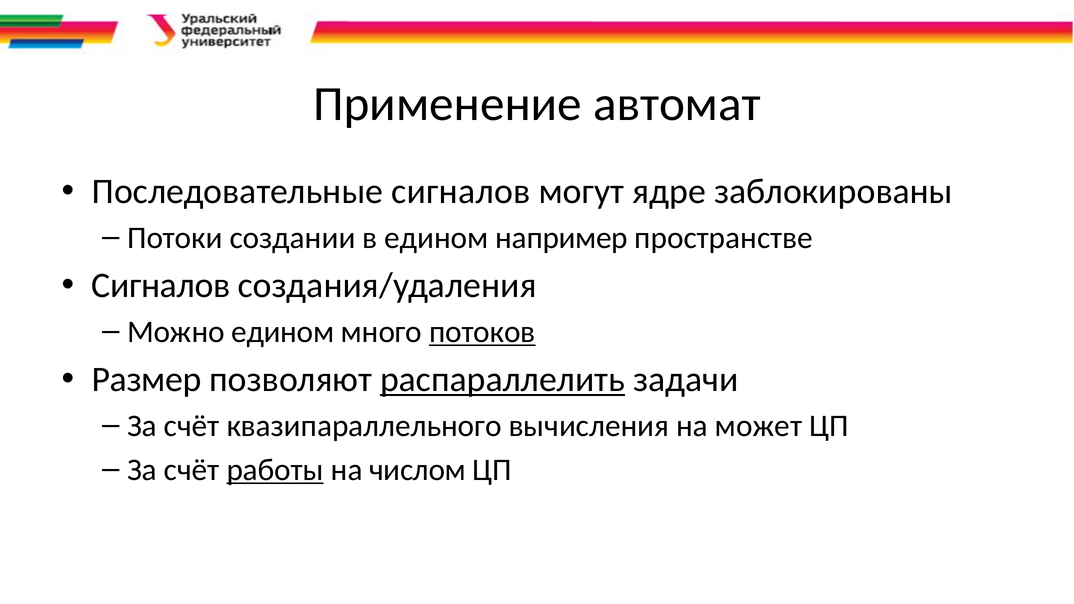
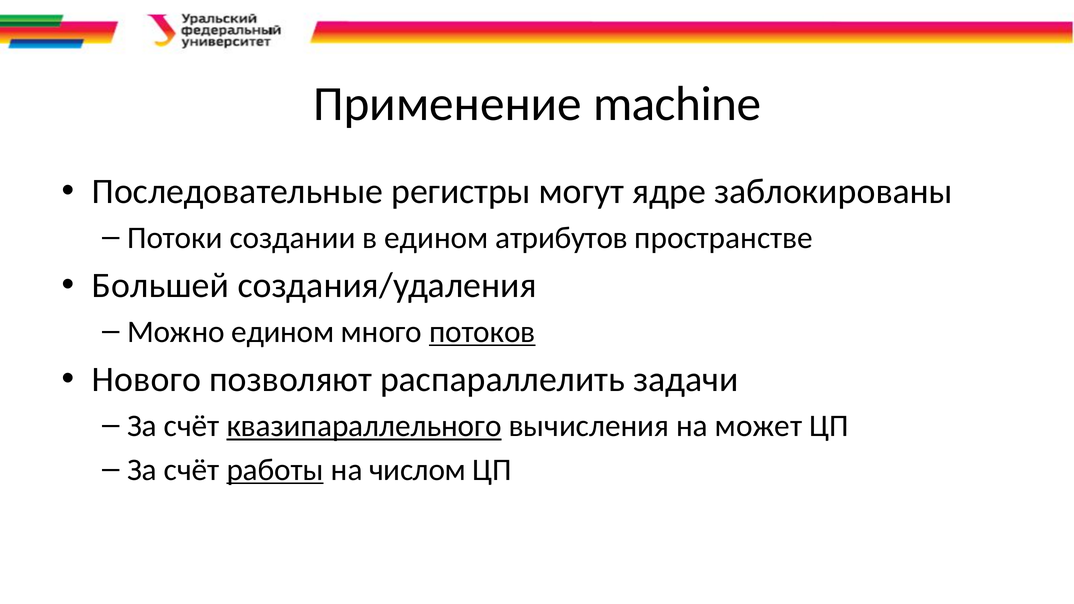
автомат: автомат -> machine (677, 104)
Последовательные сигналов: сигналов -> регистры (461, 192)
например: например -> атрибутов (562, 238)
Сигналов: Сигналов -> Большей (161, 286)
Размер: Размер -> Нового (146, 380)
распараллелить underline: present -> none (503, 380)
квазипараллельного underline: none -> present (364, 426)
